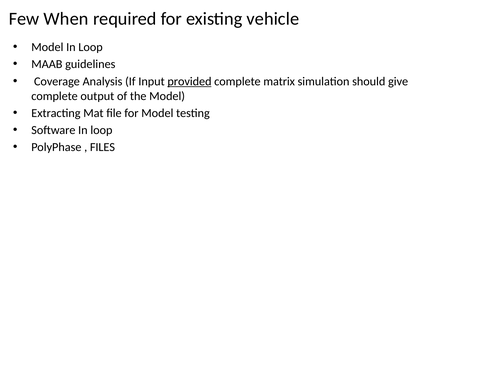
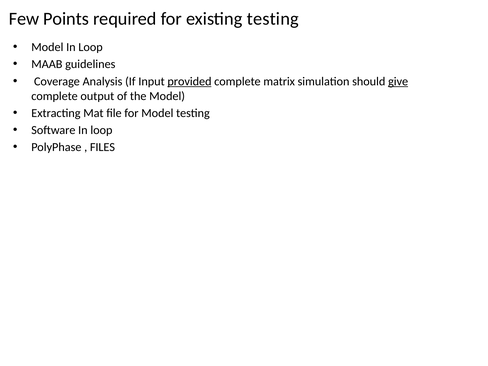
When: When -> Points (66, 19)
existing vehicle: vehicle -> testing (273, 19)
give underline: none -> present (398, 81)
